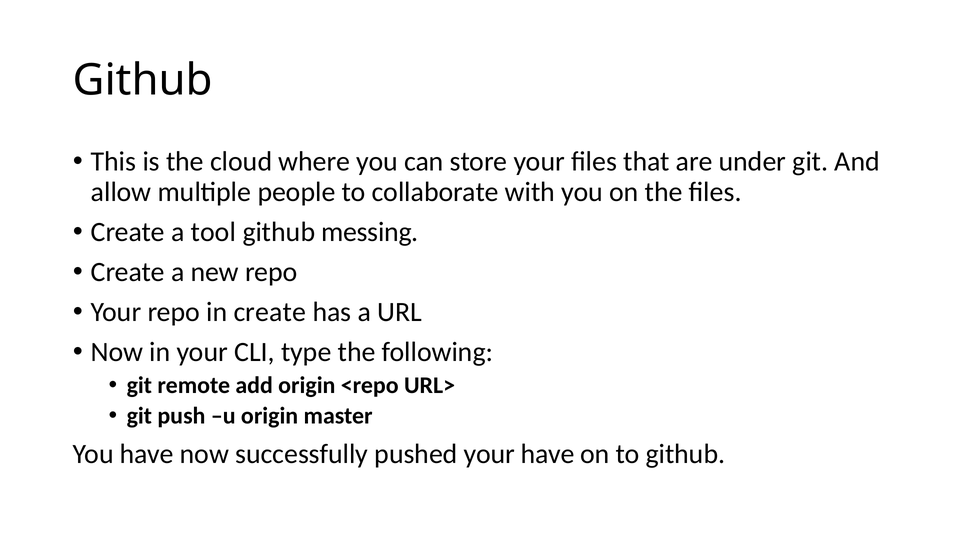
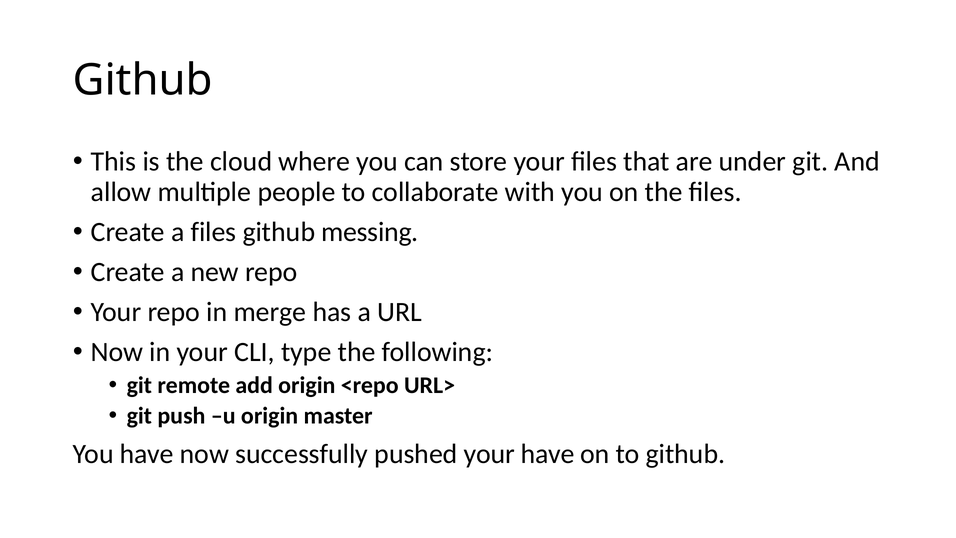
a tool: tool -> files (214, 232)
in create: create -> merge (270, 312)
